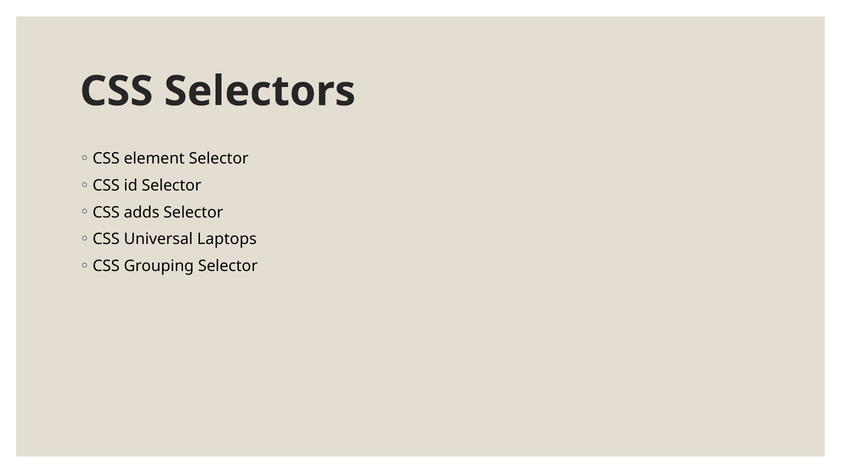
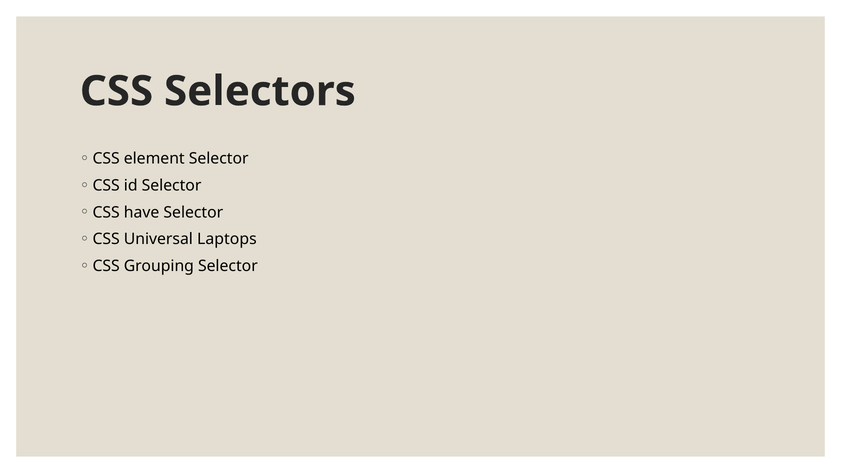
adds: adds -> have (142, 212)
